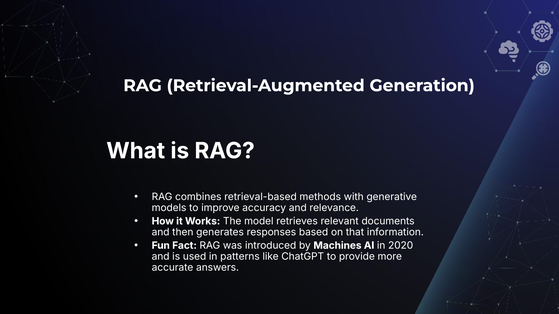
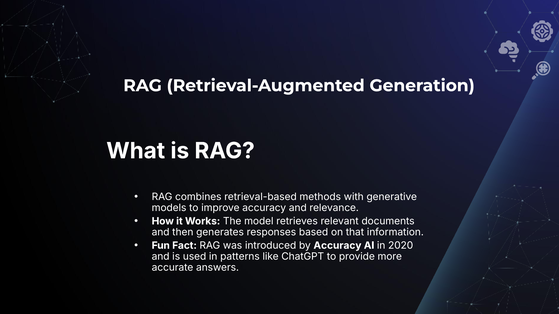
by Machines: Machines -> Accuracy (337, 246)
